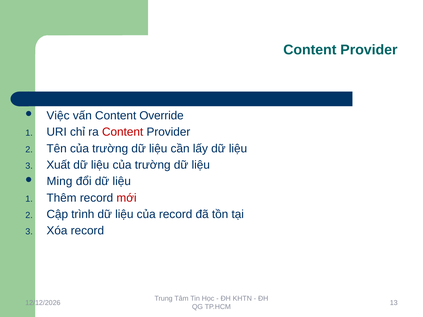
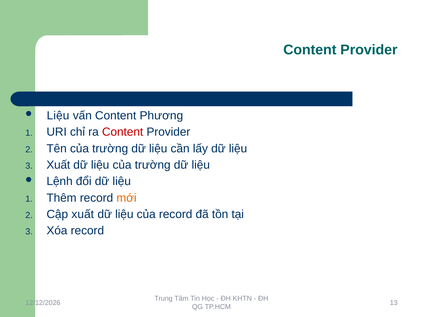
Việc: Việc -> Liệu (58, 116)
Override: Override -> Phương (161, 116)
Ming: Ming -> Lệnh (60, 182)
mới colour: red -> orange (127, 198)
Cập trình: trình -> xuất (83, 214)
